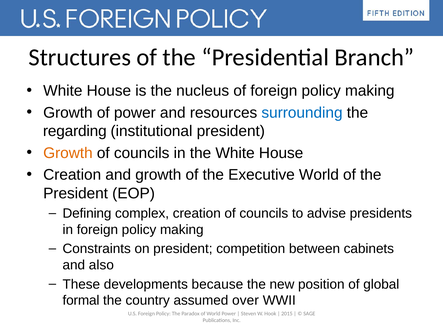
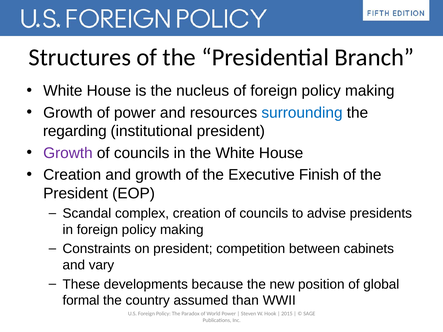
Growth colour: orange -> purple (68, 153)
Executive World: World -> Finish (319, 175)
Defining: Defining -> Scandal (87, 214)
also: also -> vary (101, 265)
over: over -> than (245, 301)
